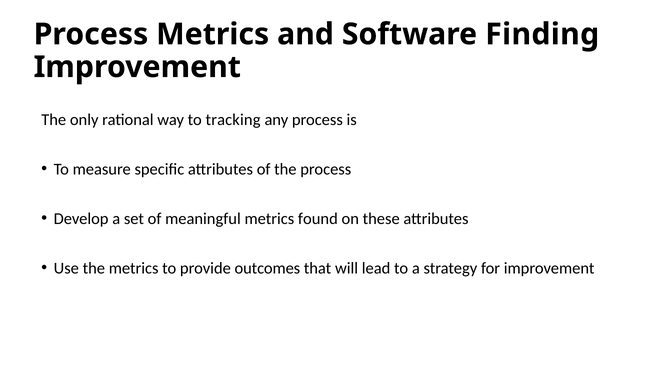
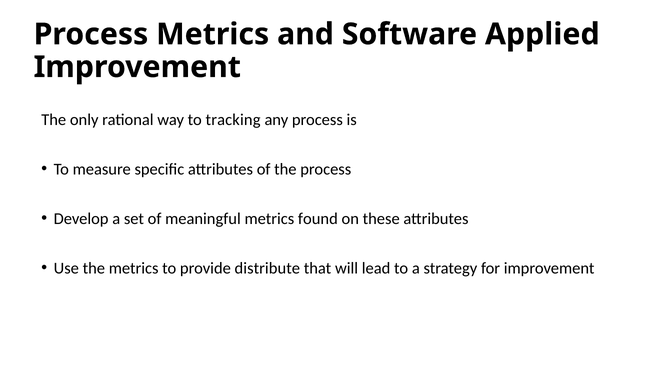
Finding: Finding -> Applied (542, 34)
outcomes: outcomes -> distribute (267, 268)
